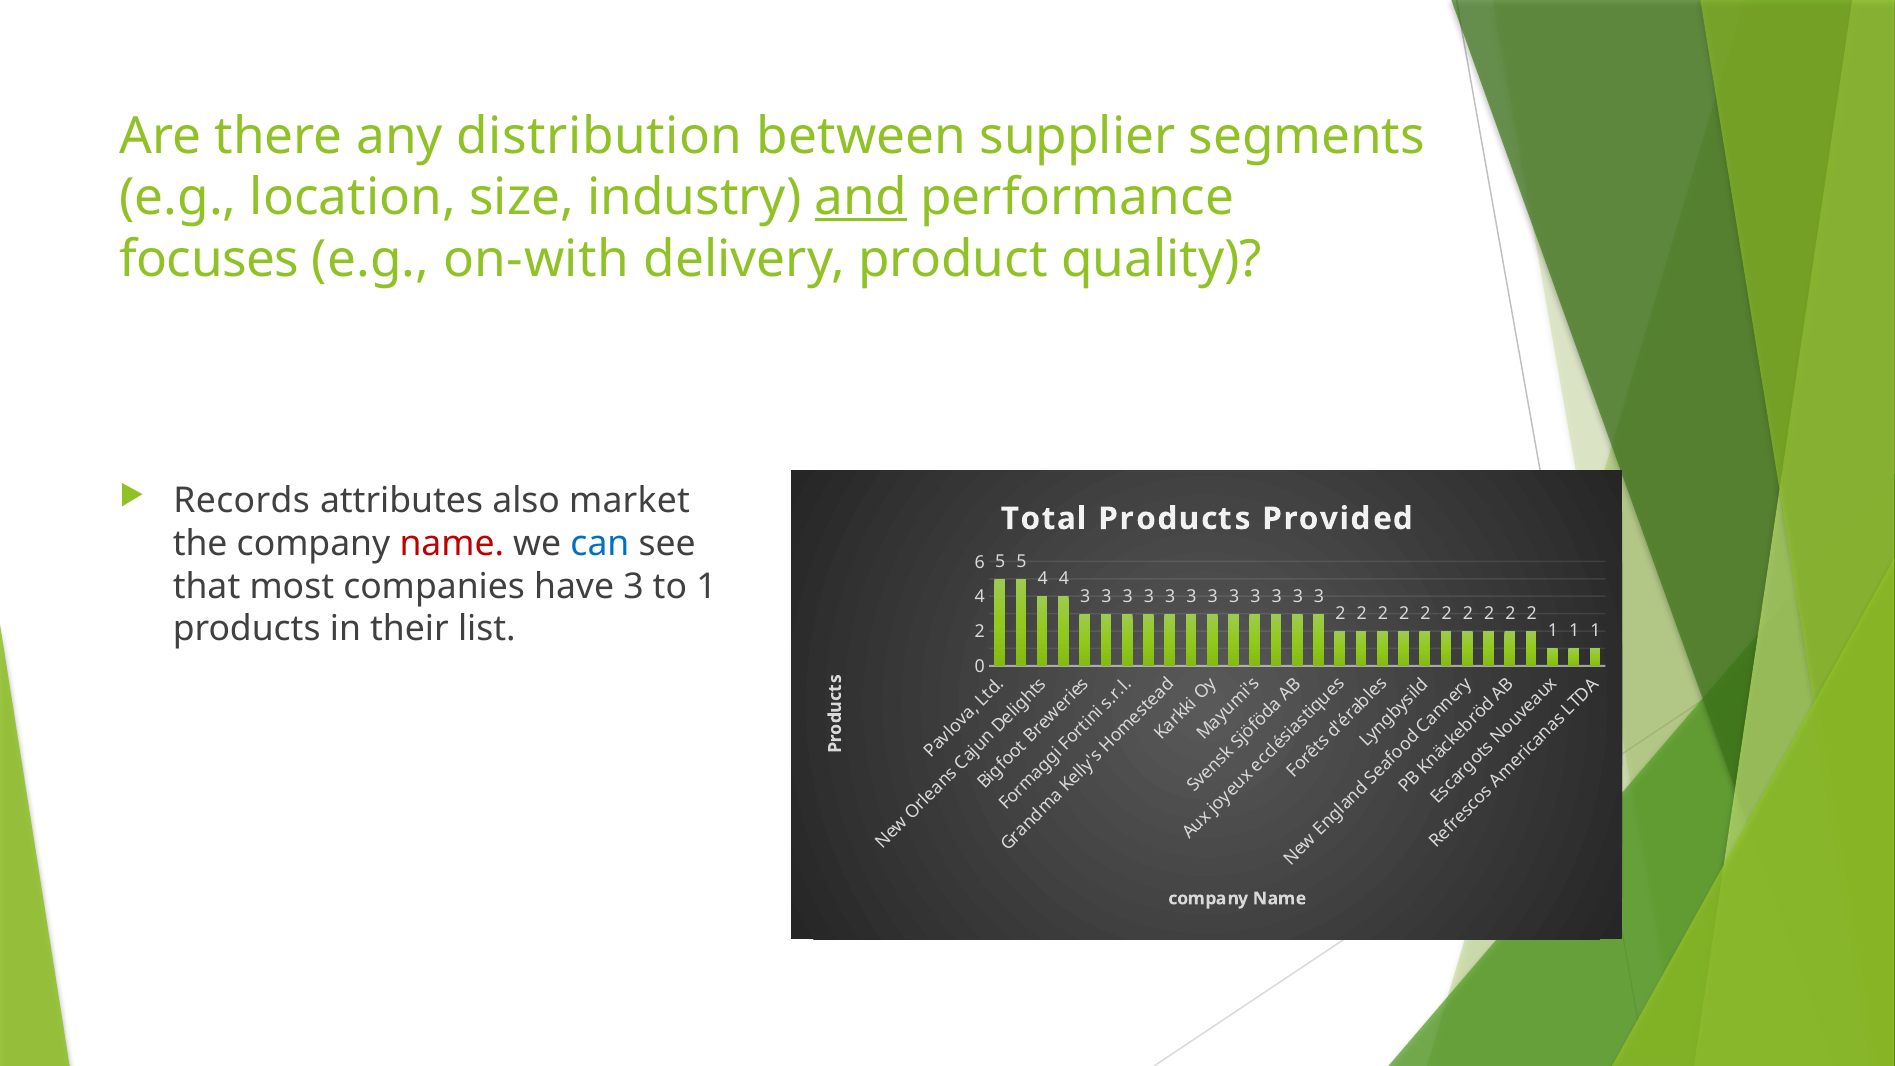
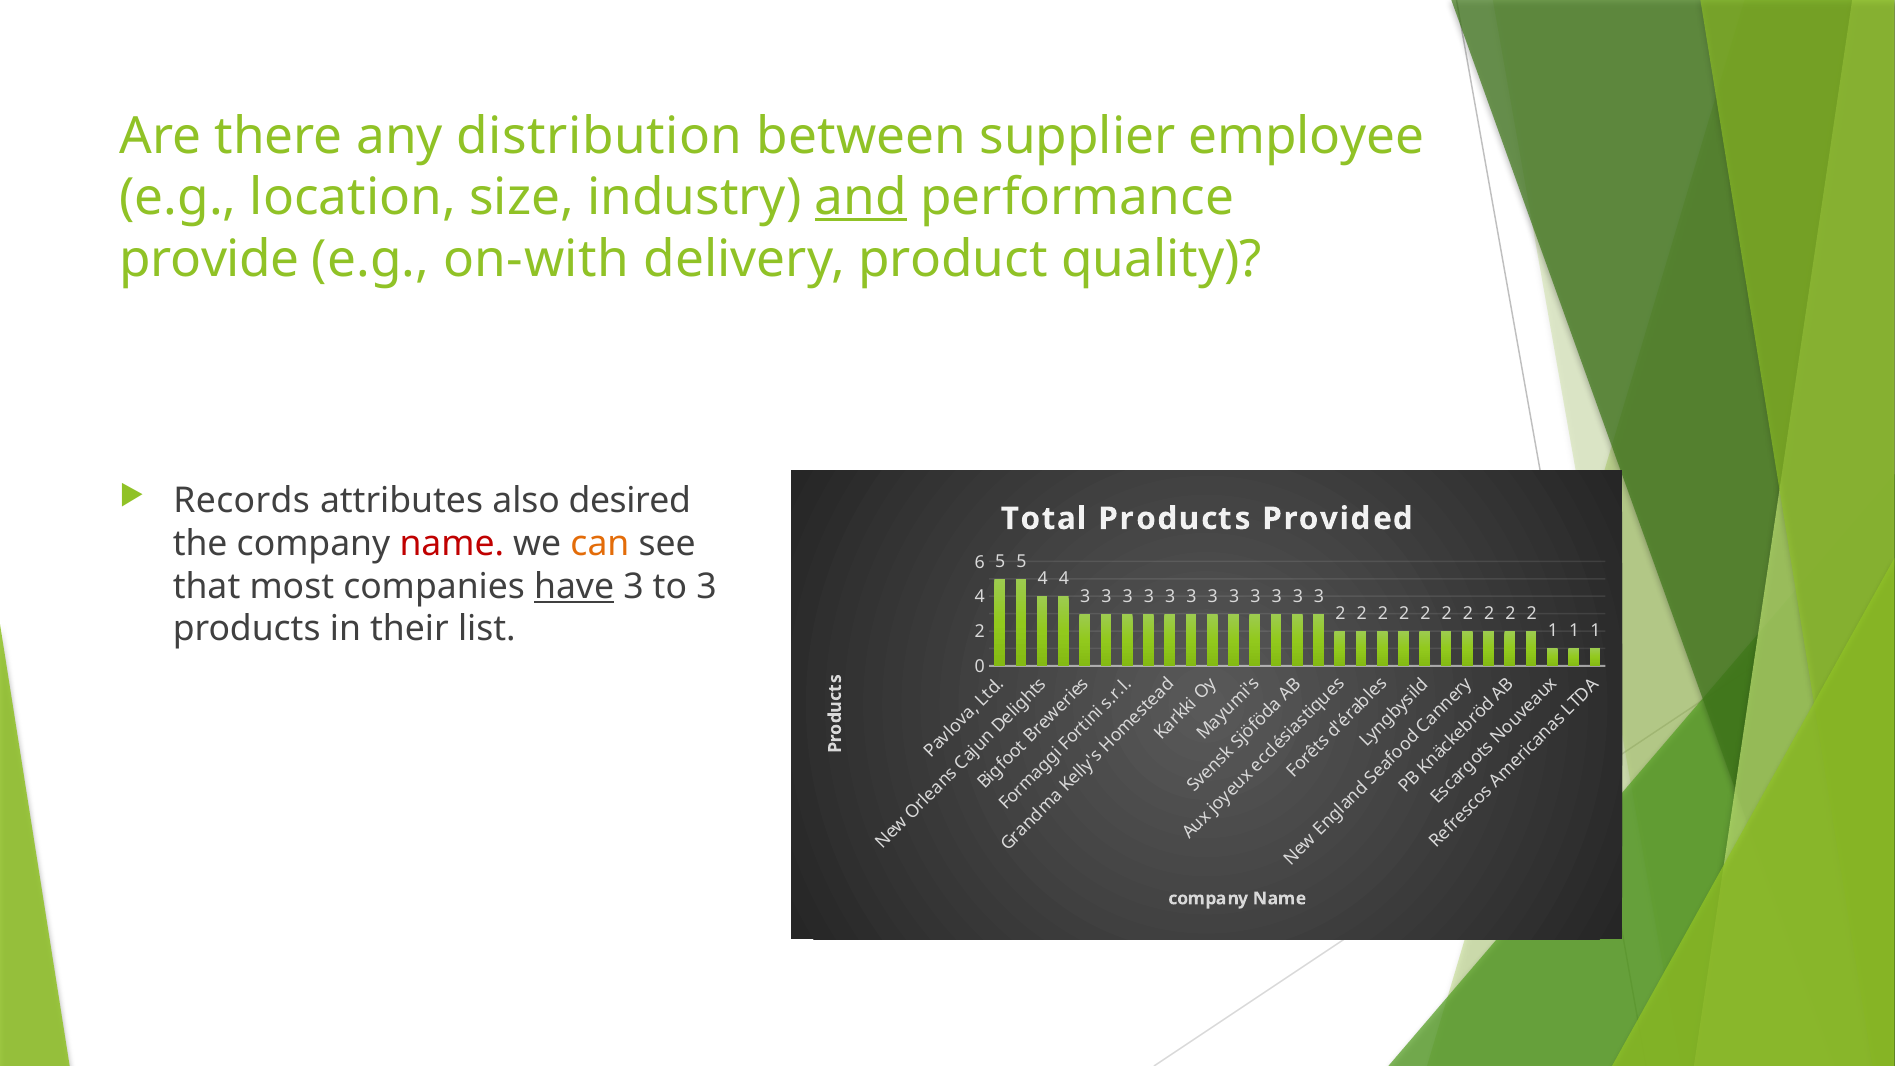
segments: segments -> employee (1307, 136)
focuses: focuses -> provide (209, 259)
market: market -> desired (630, 501)
can colour: blue -> orange (600, 544)
have underline: none -> present (574, 586)
to 1: 1 -> 3 (706, 586)
